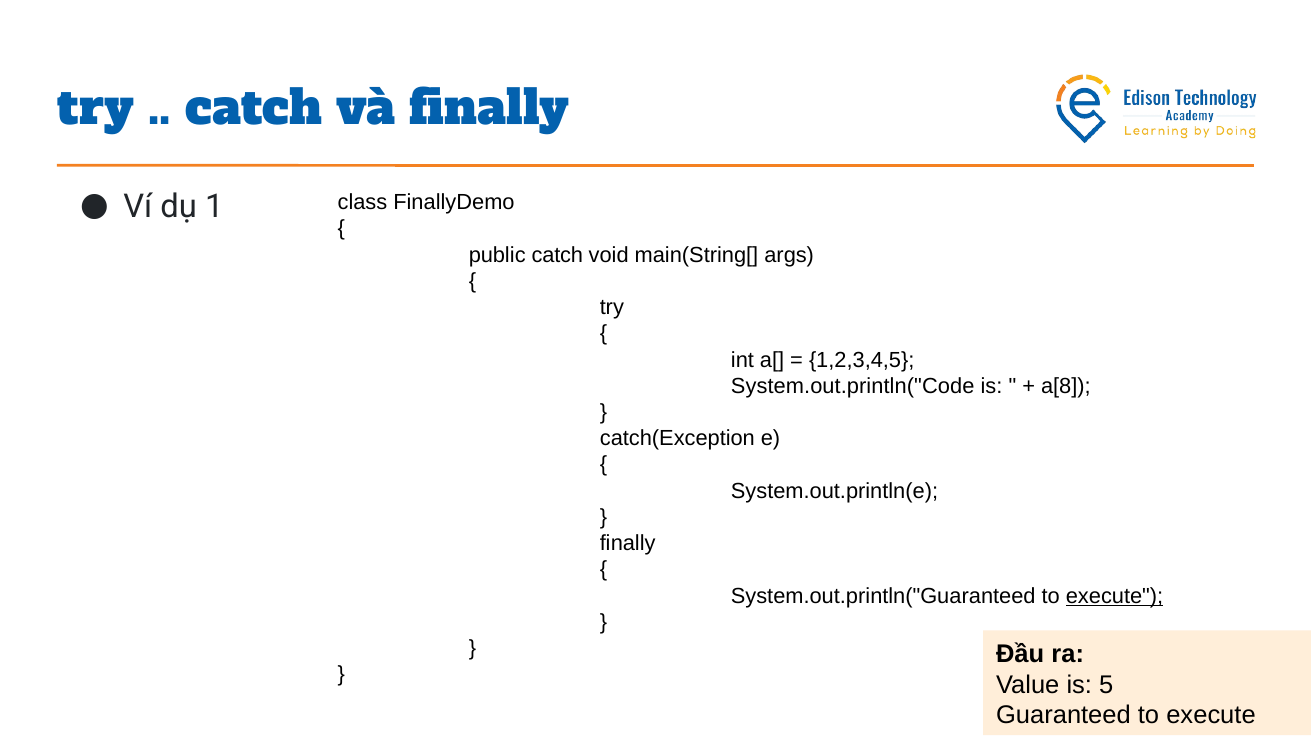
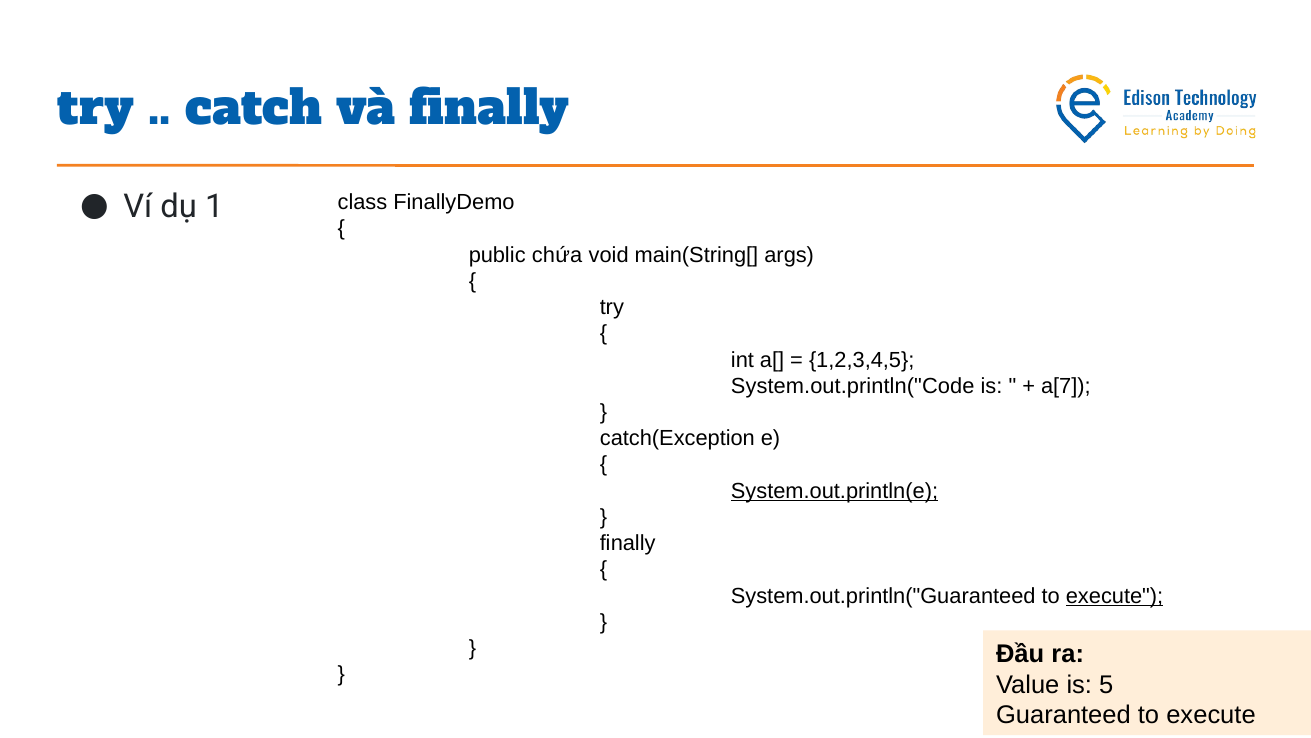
public catch: catch -> chứa (557, 255)
a[8: a[8 -> a[7 (1066, 386)
System.out.println(e underline: none -> present (835, 491)
